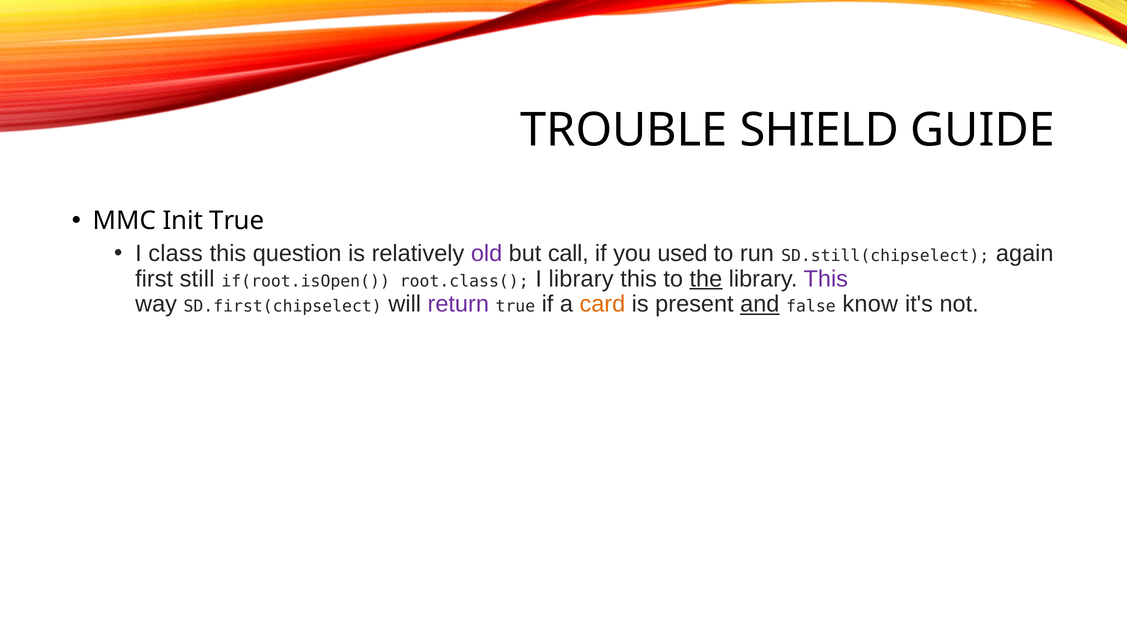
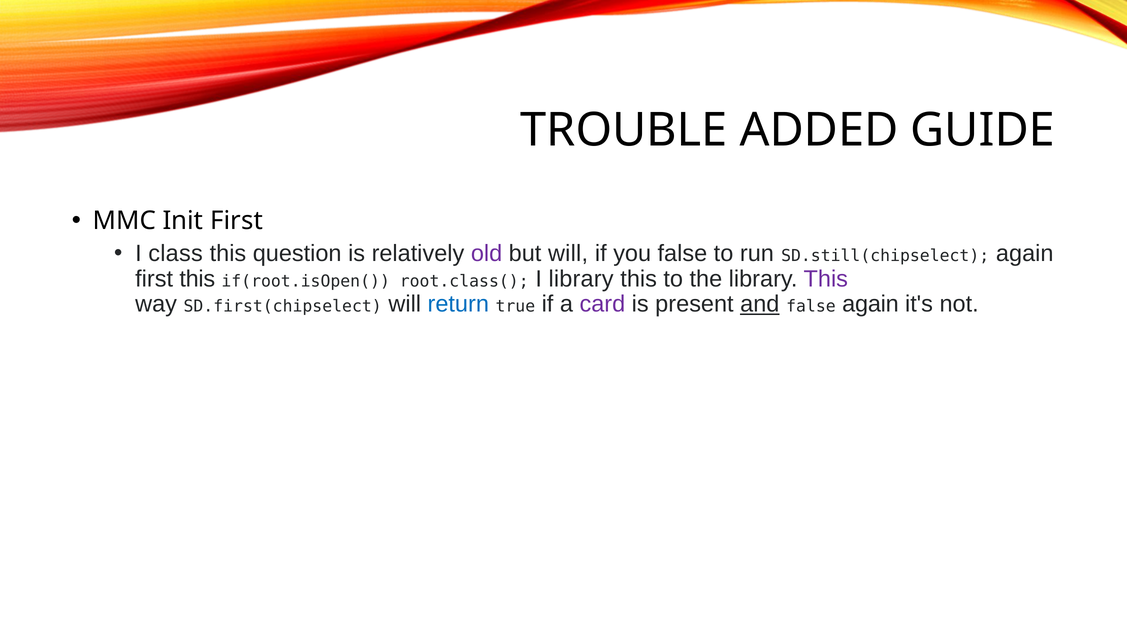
SHIELD: SHIELD -> ADDED (819, 130)
Init True: True -> First (237, 221)
but call: call -> will (568, 253)
you used: used -> false (682, 253)
first still: still -> this (197, 279)
the underline: present -> none (706, 279)
return colour: purple -> blue (458, 304)
card colour: orange -> purple (602, 304)
false know: know -> again (870, 304)
